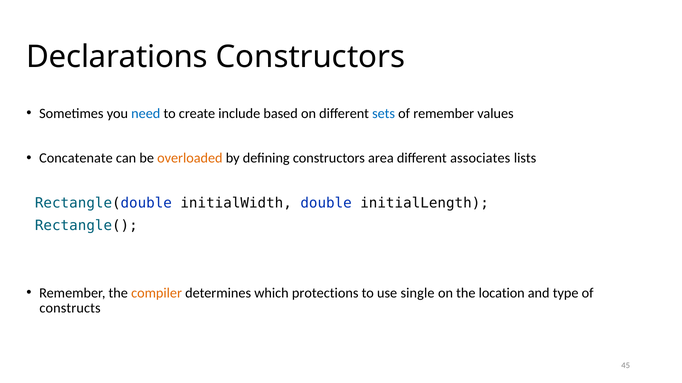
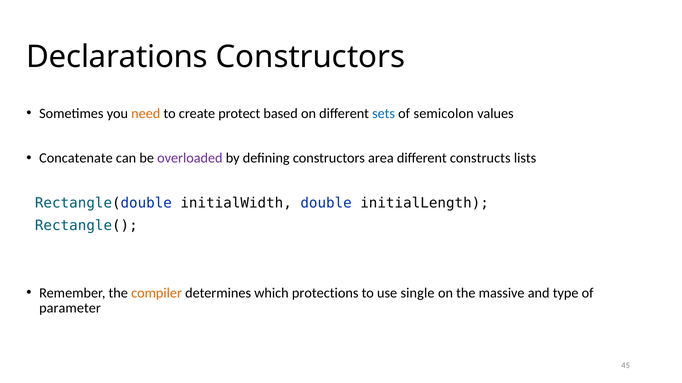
need colour: blue -> orange (146, 114)
include: include -> protect (239, 114)
of remember: remember -> semicolon (444, 114)
overloaded colour: orange -> purple (190, 158)
associates: associates -> constructs (480, 158)
location: location -> massive (502, 293)
constructs: constructs -> parameter (70, 309)
